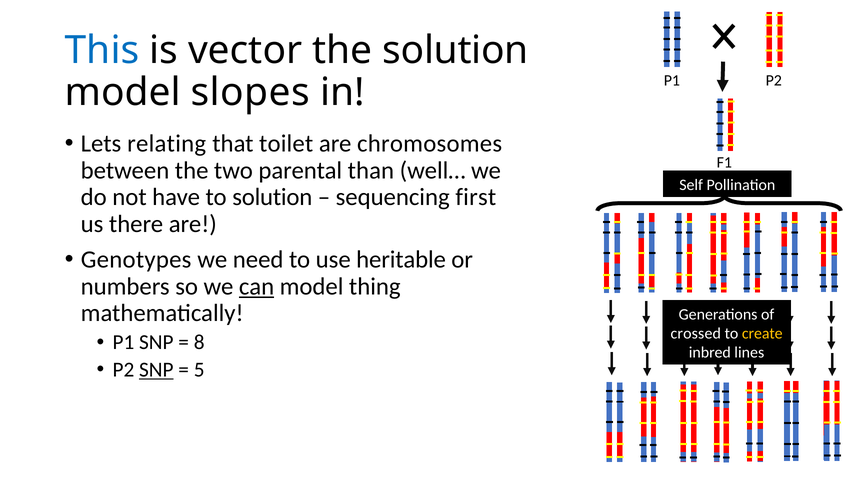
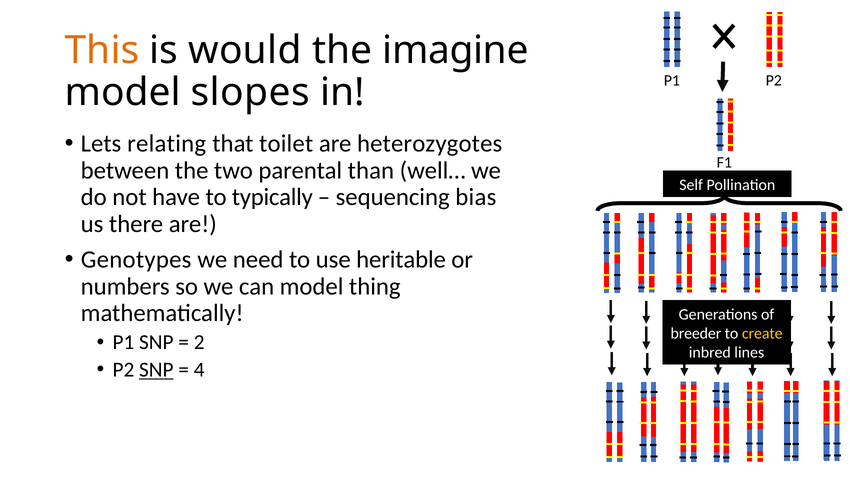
This colour: blue -> orange (102, 50)
vector: vector -> would (245, 50)
the solution: solution -> imagine (455, 50)
chromosomes: chromosomes -> heterozygotes (430, 144)
to solution: solution -> typically (272, 197)
first: first -> bias (476, 197)
can underline: present -> none (257, 286)
crossed: crossed -> breeder (696, 334)
8: 8 -> 2 (199, 343)
5: 5 -> 4 (199, 370)
